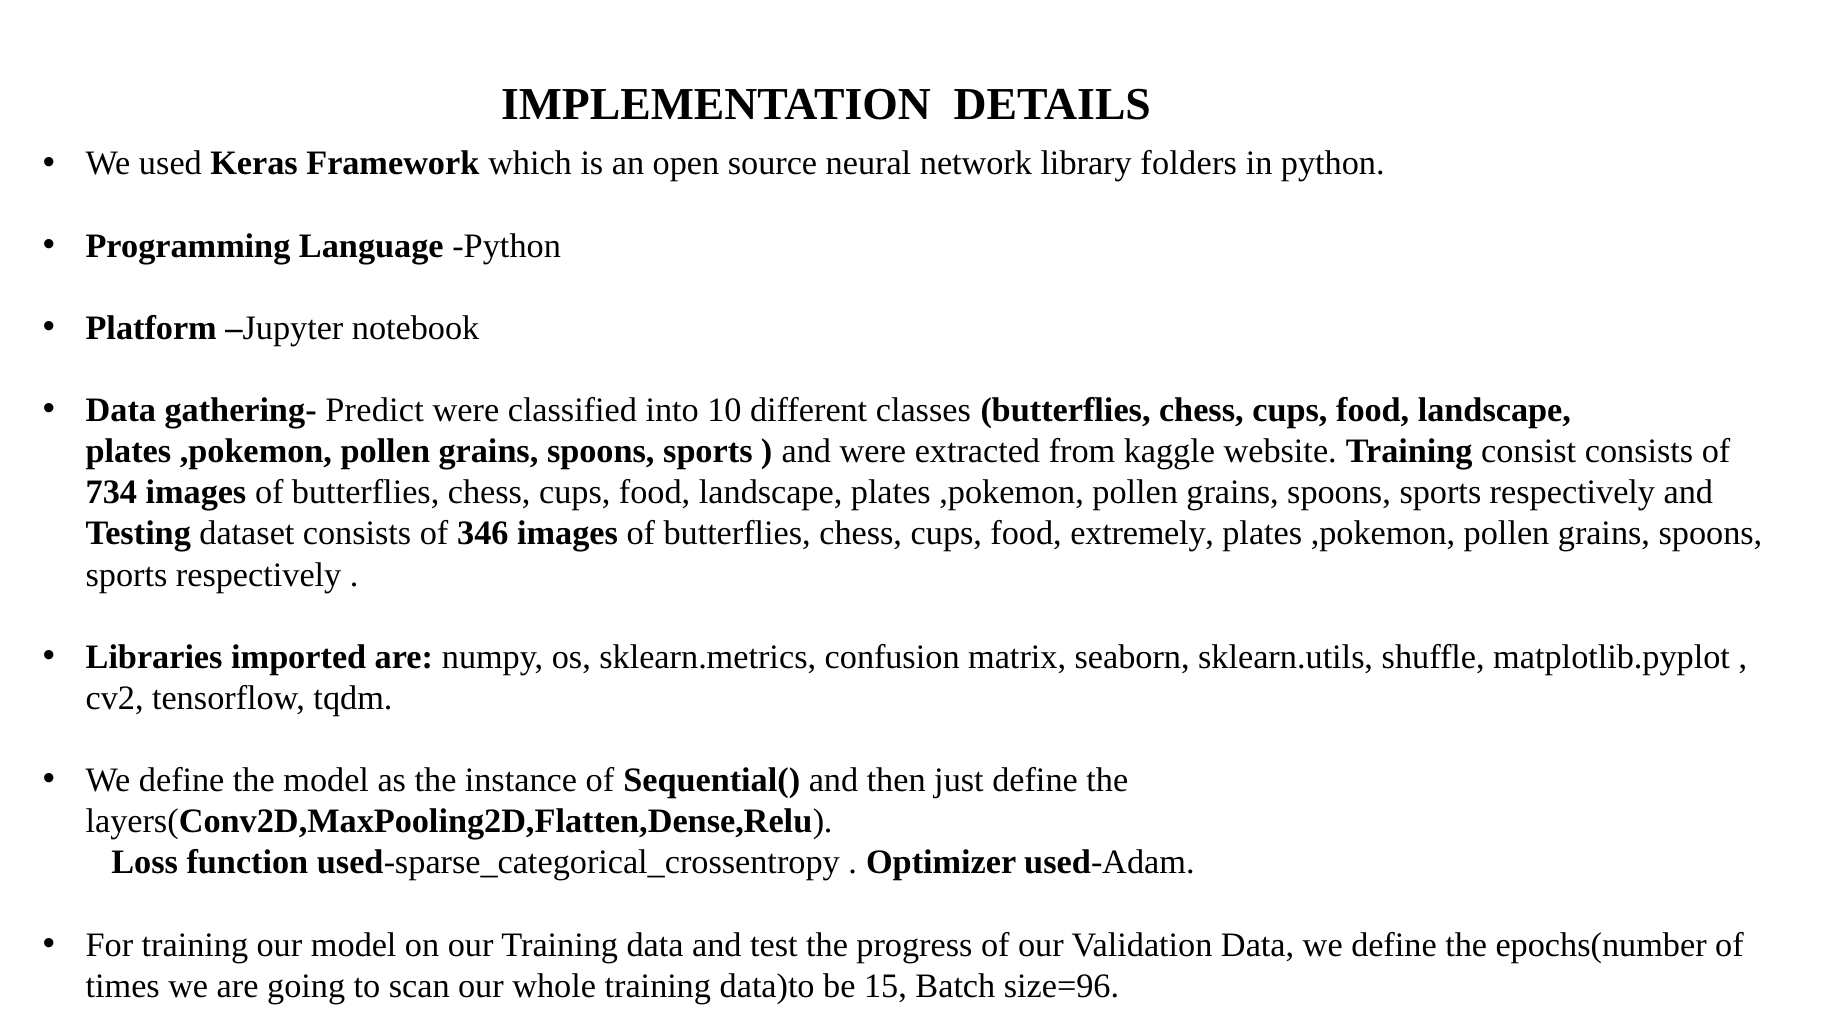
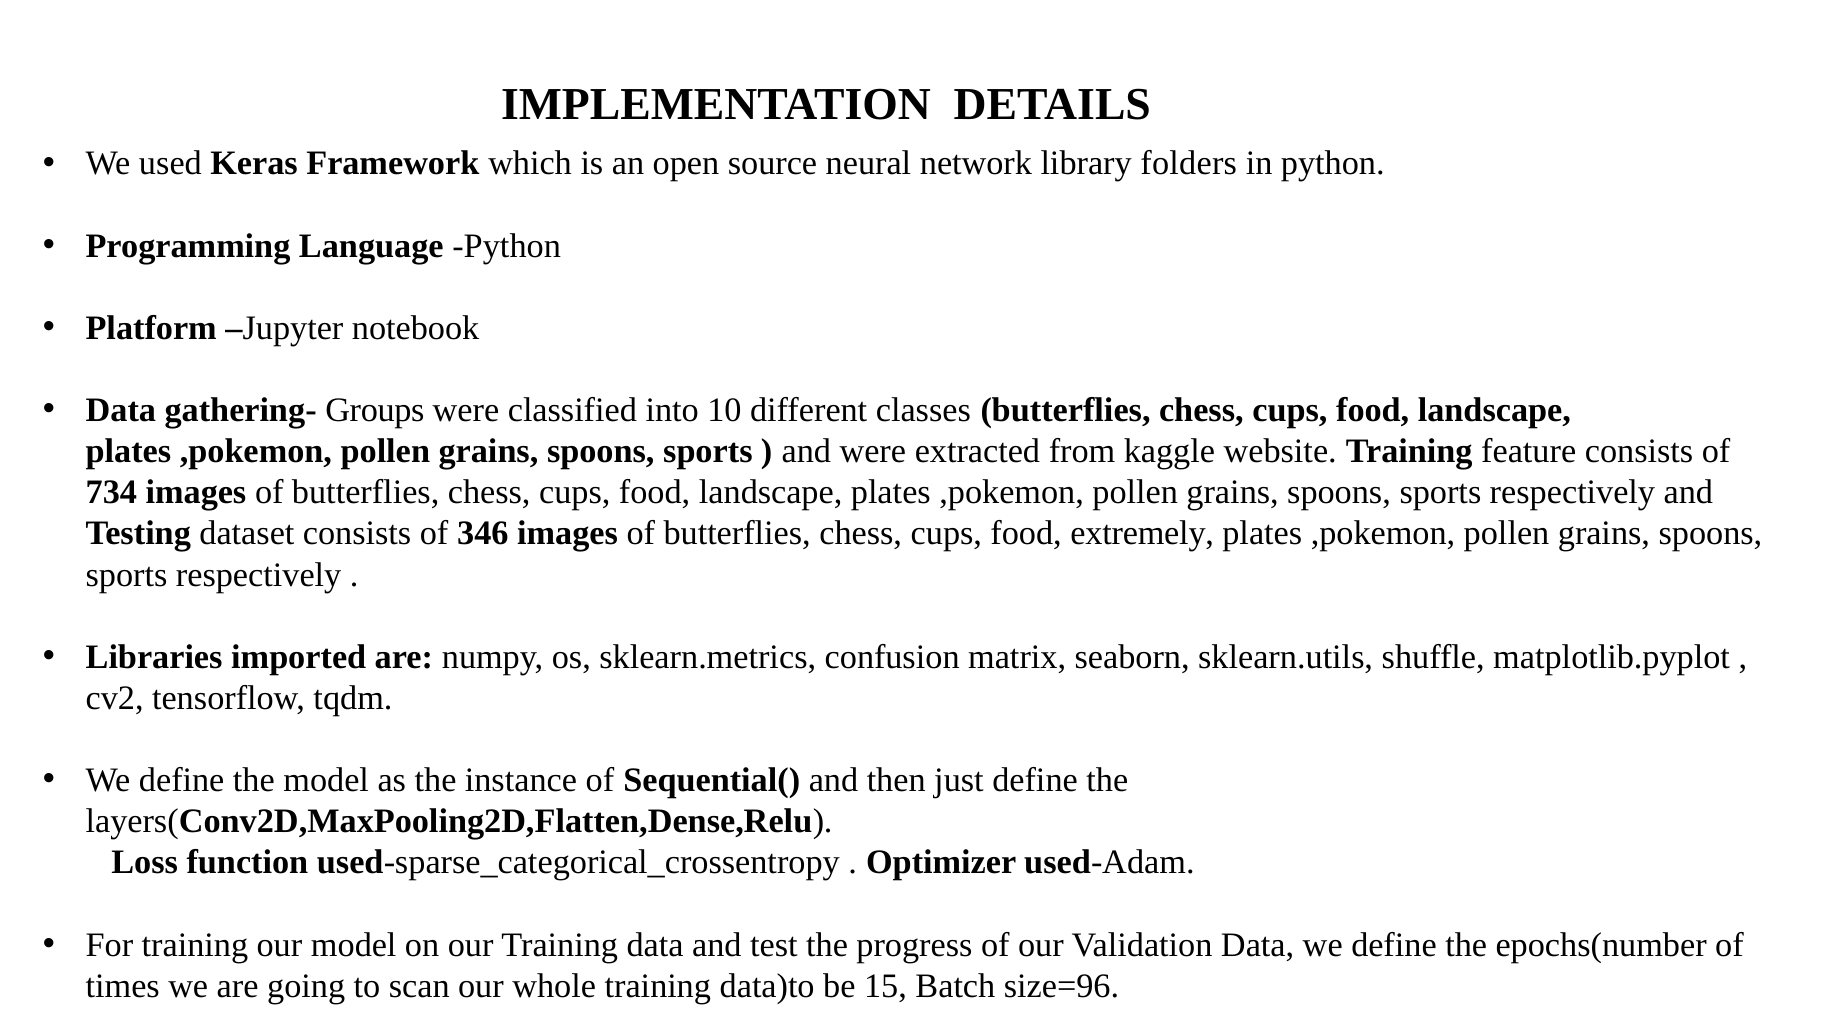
Predict: Predict -> Groups (375, 410)
consist: consist -> feature (1529, 452)
